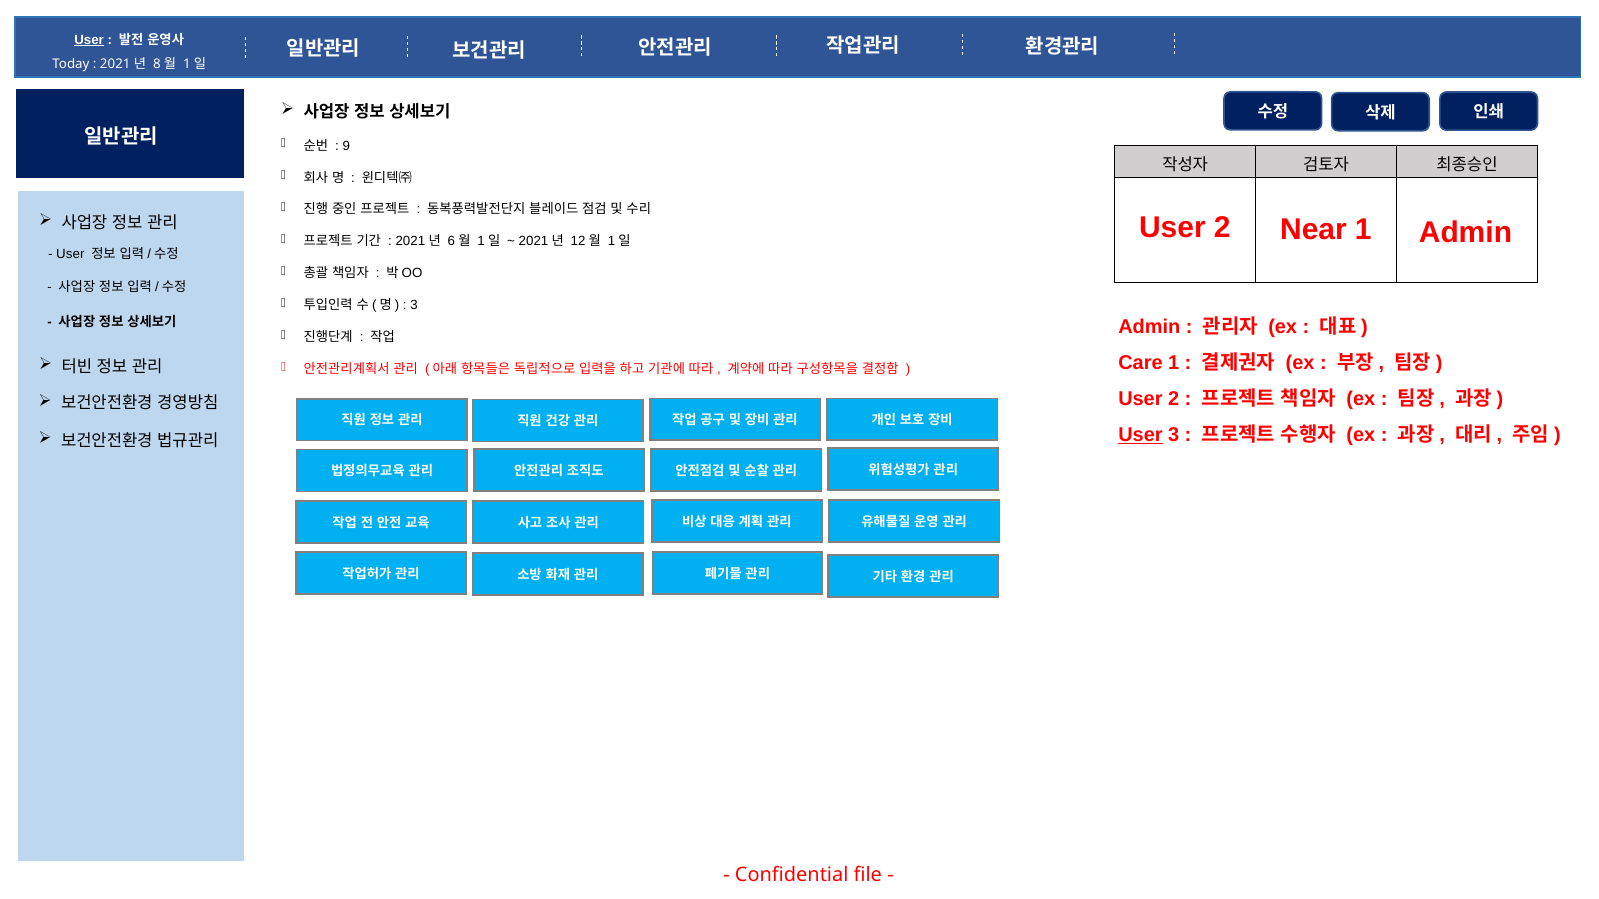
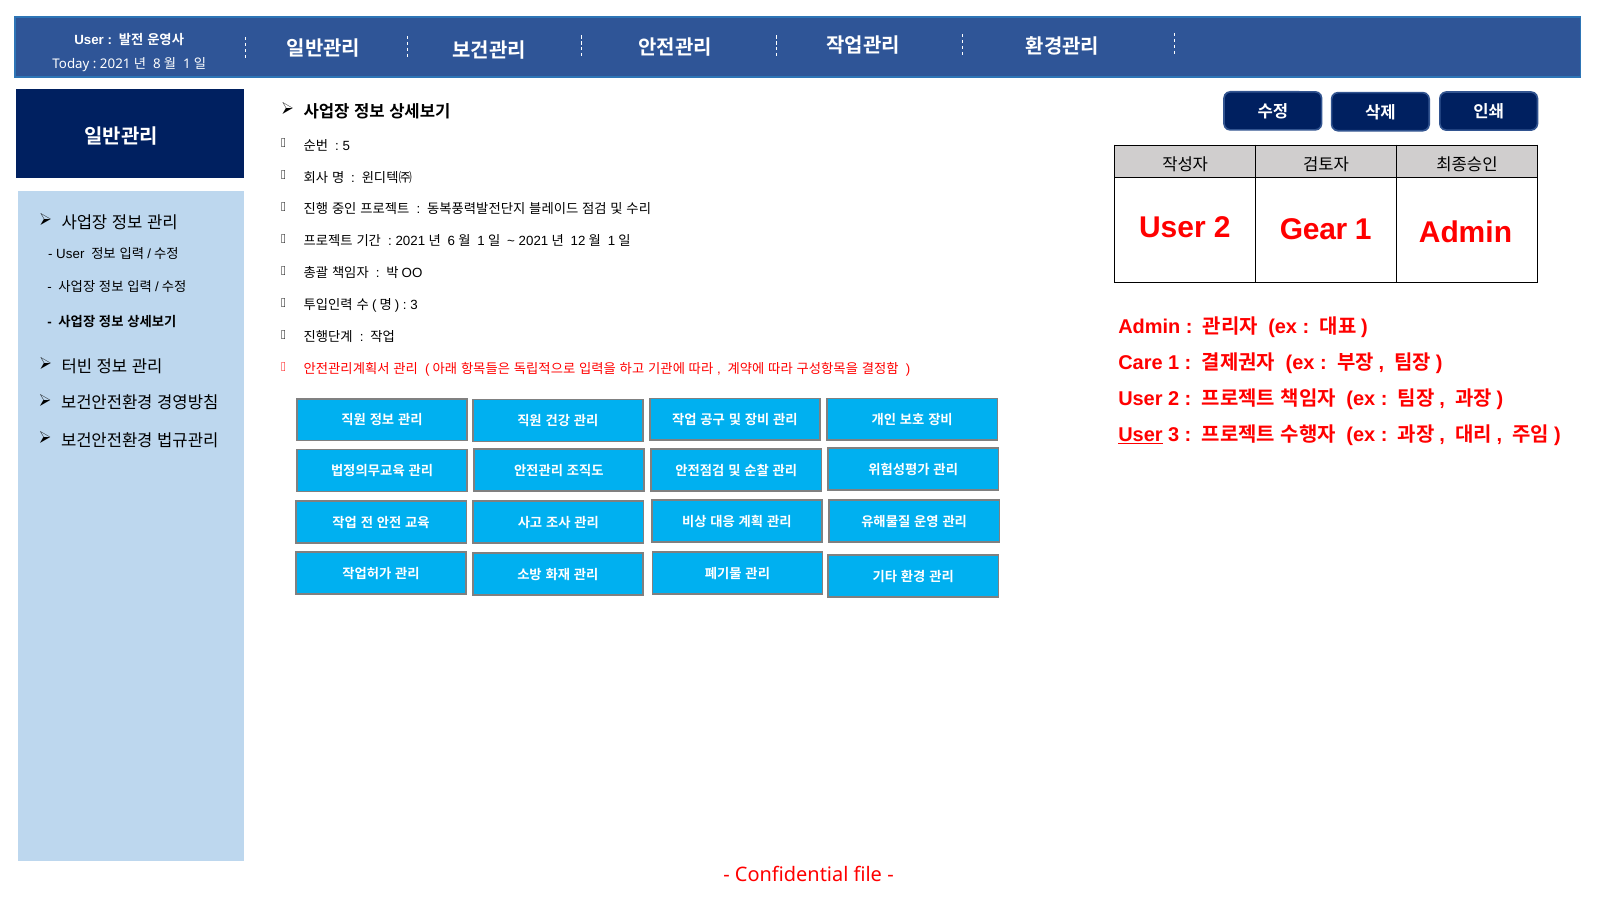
User underline: present -> none (89, 40)
9: 9 -> 5 (346, 146)
Near: Near -> Gear (1314, 229)
